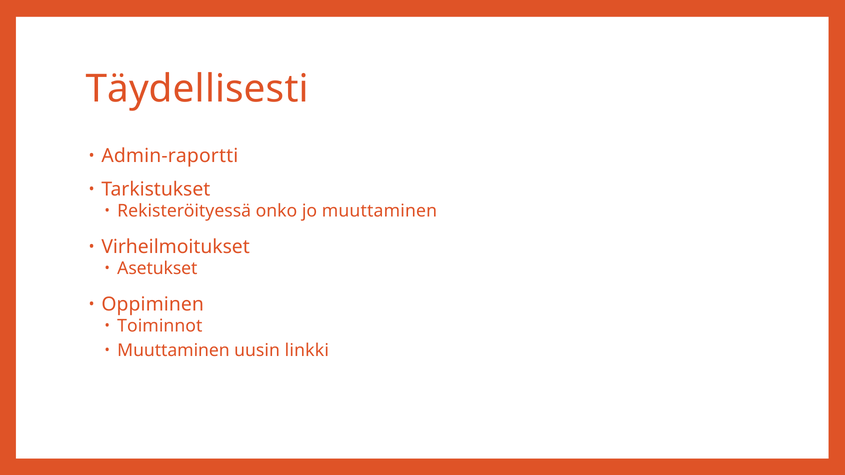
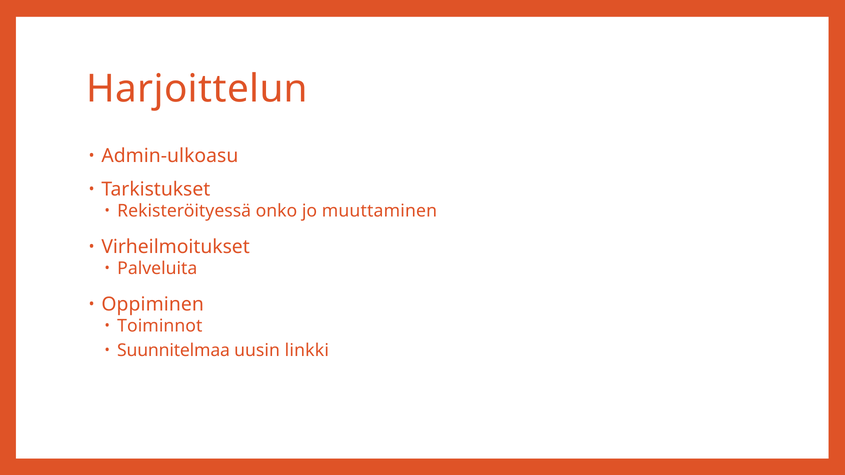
Täydellisesti: Täydellisesti -> Harjoittelun (197, 89)
Admin-raportti: Admin-raportti -> Admin-ulkoasu (170, 156)
Asetukset: Asetukset -> Palveluita (157, 269)
Muuttaminen: Muuttaminen -> Suunnitelmaa (174, 350)
